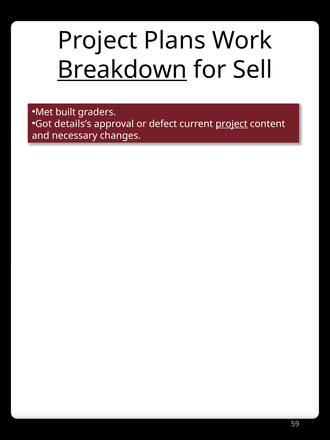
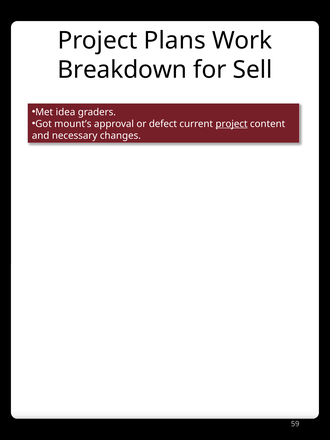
Breakdown underline: present -> none (122, 70)
built: built -> idea (65, 112)
details’s: details’s -> mount’s (73, 124)
